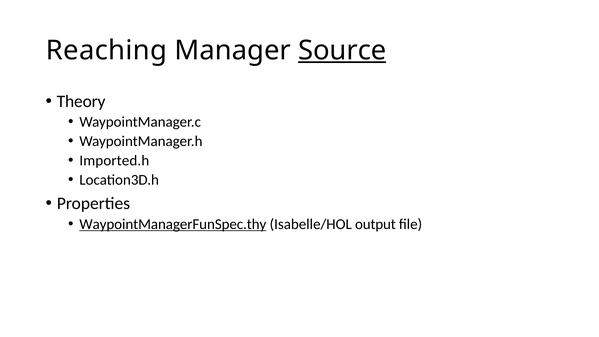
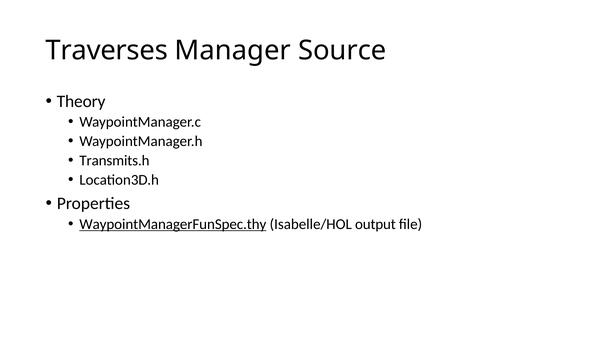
Reaching: Reaching -> Traverses (107, 50)
Source underline: present -> none (342, 50)
Imported.h: Imported.h -> Transmits.h (114, 160)
